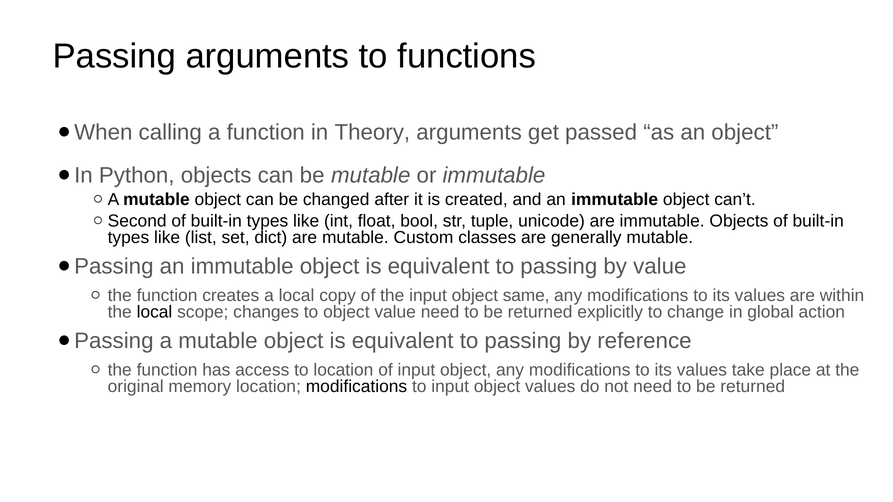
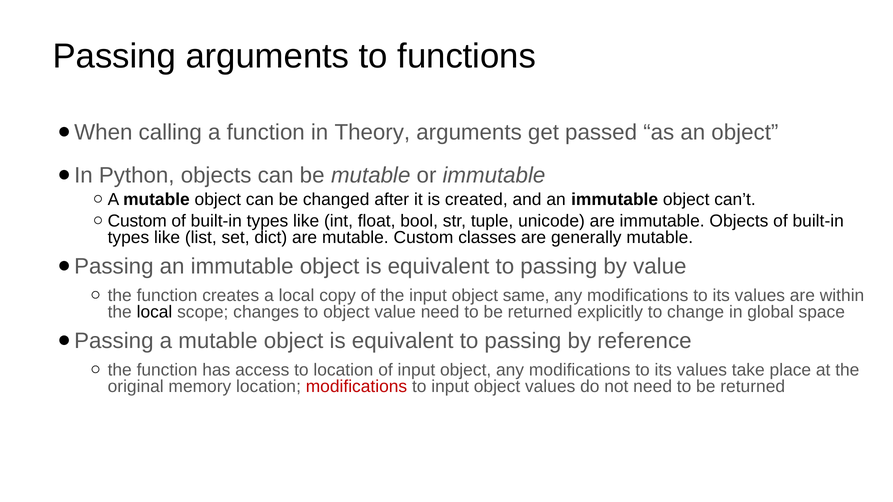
Second: Second -> Custom (137, 221)
action: action -> space (822, 312)
modifications colour: black -> red (356, 387)
